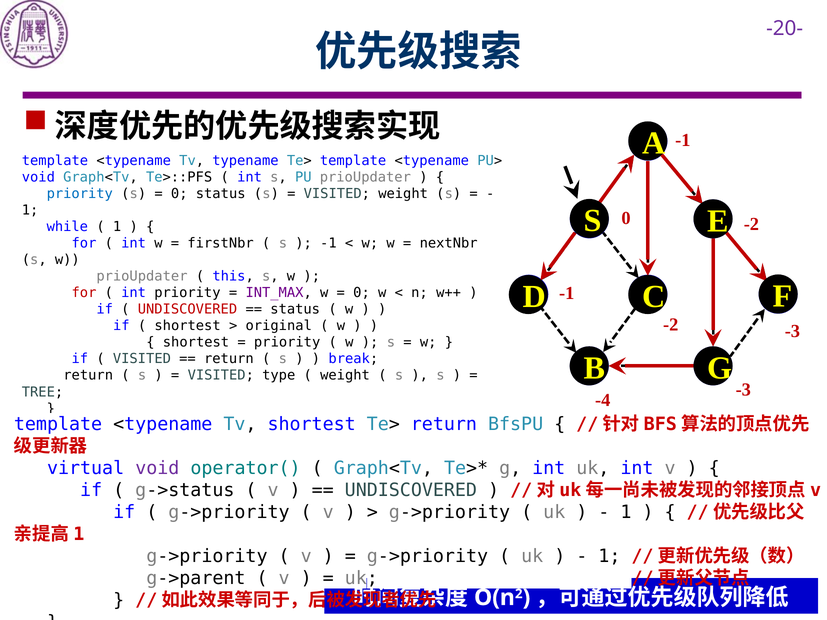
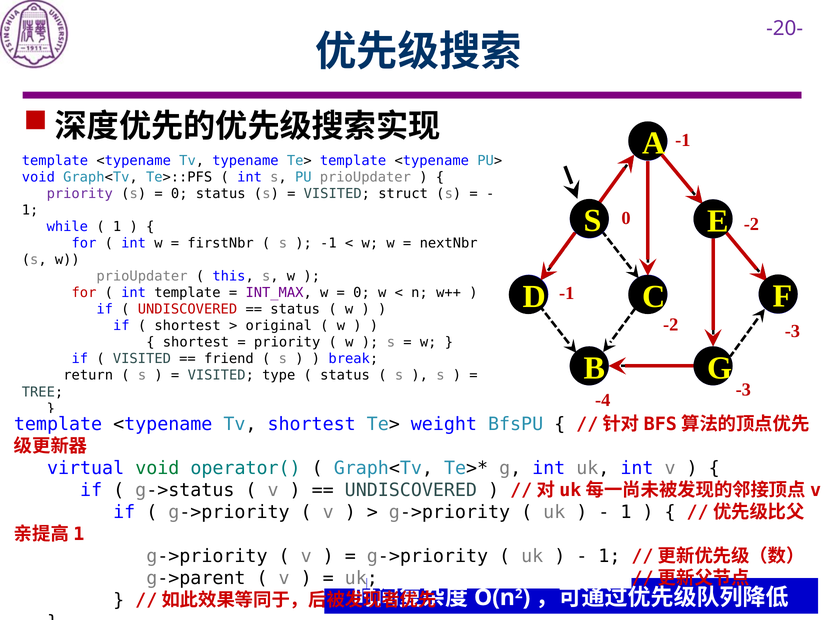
priority colour: blue -> purple (80, 194)
VISITED weight: weight -> struct (403, 194)
int priority: priority -> template (187, 293)
return: return -> friend (229, 359)
weight: weight -> status (345, 376)
Te> return: return -> weight (444, 424)
void colour: purple -> green (157, 468)
